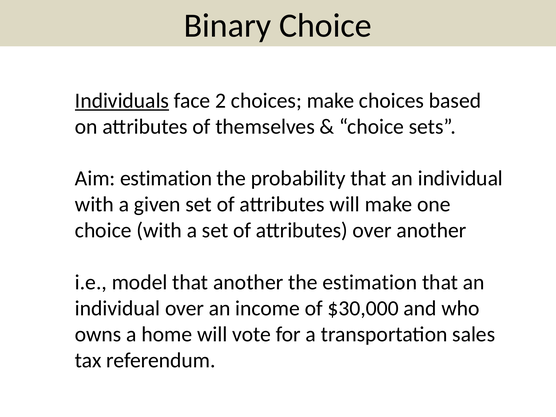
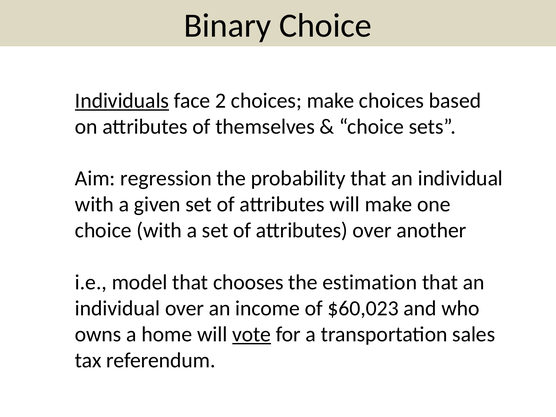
Aim estimation: estimation -> regression (166, 178)
that another: another -> chooses (248, 282)
$30,000: $30,000 -> $60,023 (363, 308)
vote underline: none -> present (252, 334)
